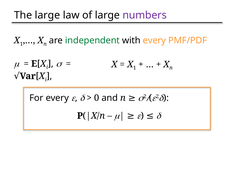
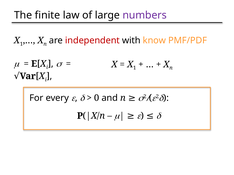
The large: large -> finite (47, 15)
independent colour: green -> red (92, 41)
with every: every -> know (154, 41)
